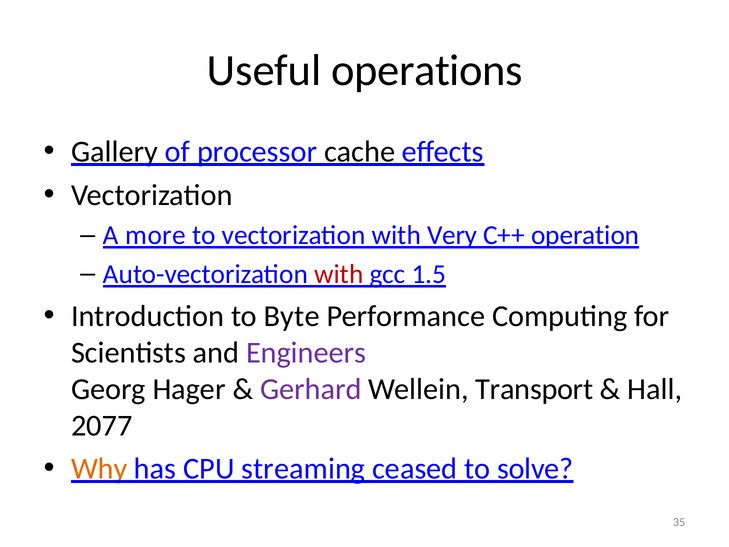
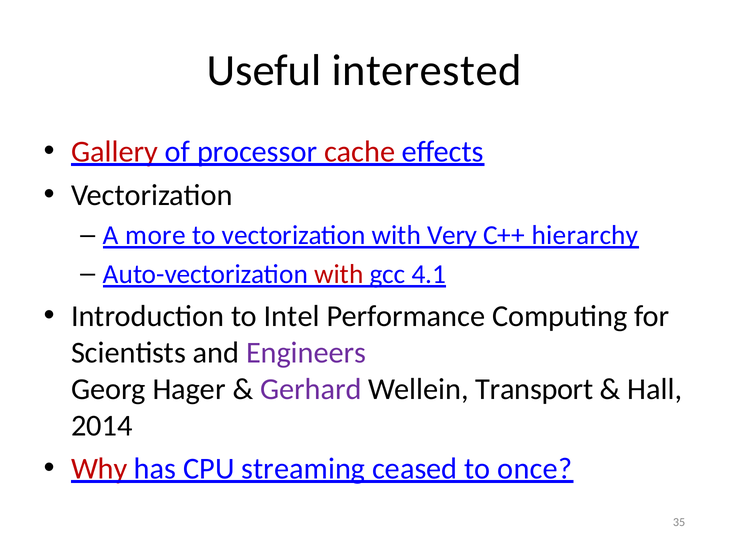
operations: operations -> interested (427, 71)
Gallery colour: black -> red (115, 152)
cache colour: black -> red (360, 152)
operation: operation -> hierarchy (585, 235)
1.5: 1.5 -> 4.1 (429, 274)
Byte: Byte -> Intel (292, 316)
2077: 2077 -> 2014 (102, 425)
Why colour: orange -> red (99, 468)
solve: solve -> once (535, 468)
